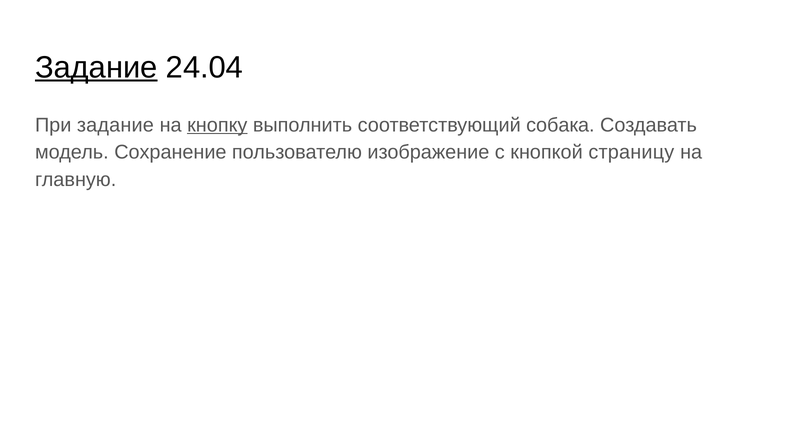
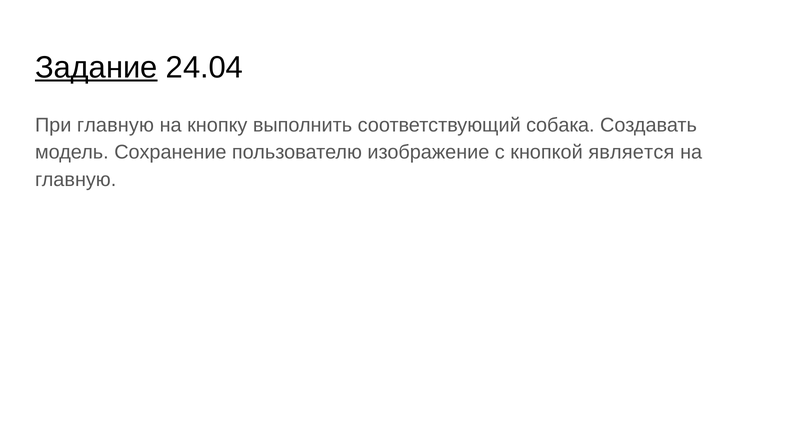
При задание: задание -> главную (115, 125)
кнопку underline: present -> none (217, 125)
страницу: страницу -> является (631, 152)
